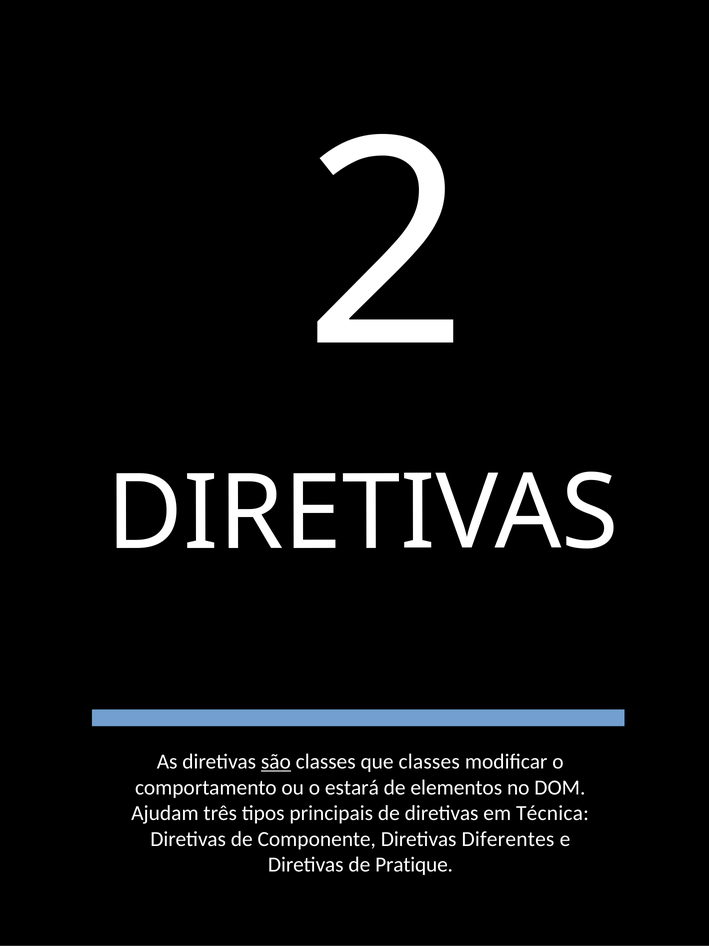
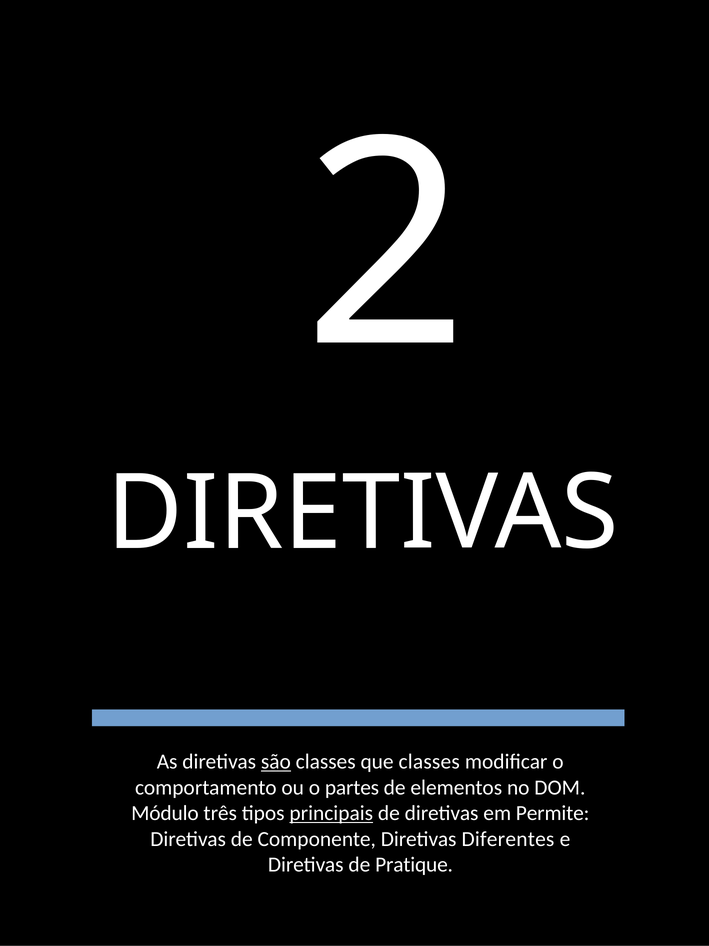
estará: estará -> partes (352, 787)
Ajudam: Ajudam -> Módulo (165, 813)
principais underline: none -> present (331, 813)
Técnica: Técnica -> Permite (553, 813)
